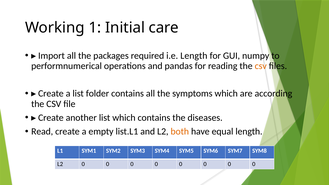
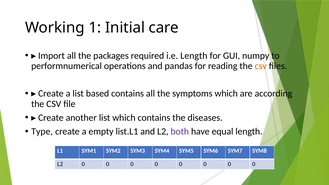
folder: folder -> based (98, 94)
Read: Read -> Type (42, 132)
both colour: orange -> purple (180, 132)
